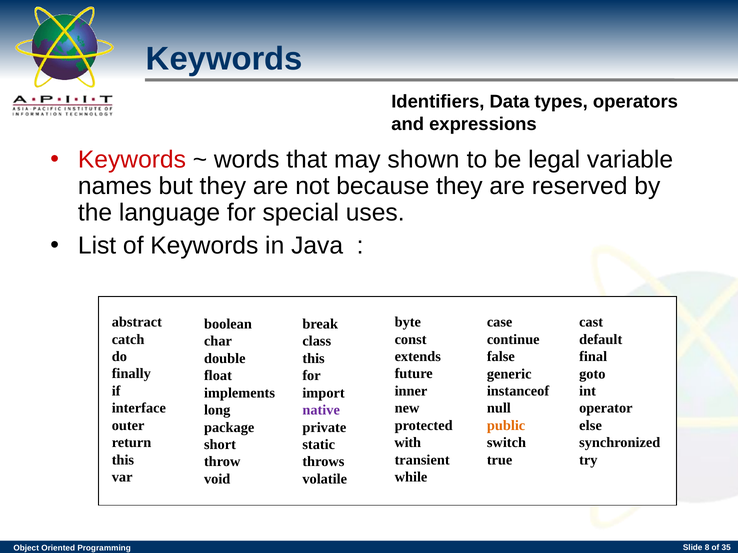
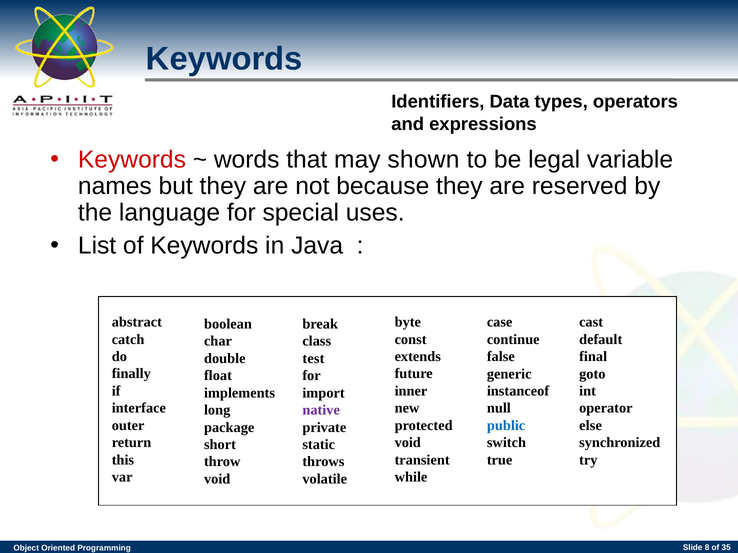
this: this -> test (313, 359)
public colour: orange -> blue (506, 426)
with: with -> void (408, 443)
